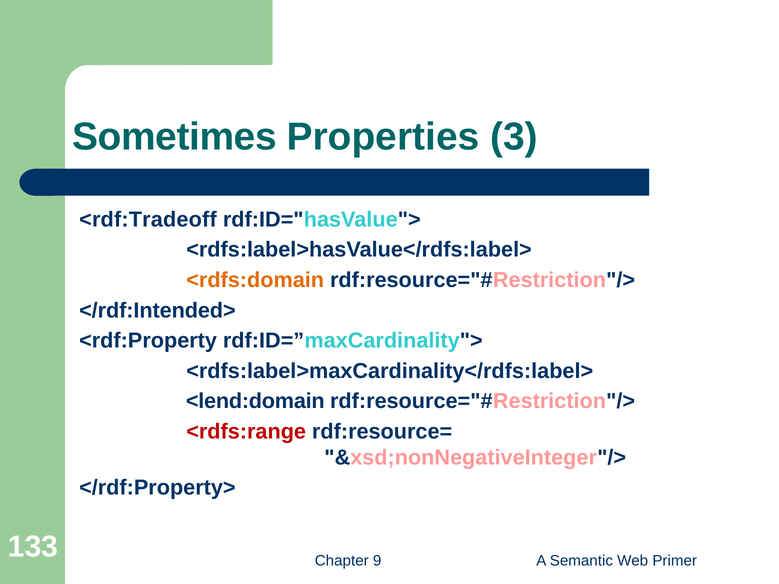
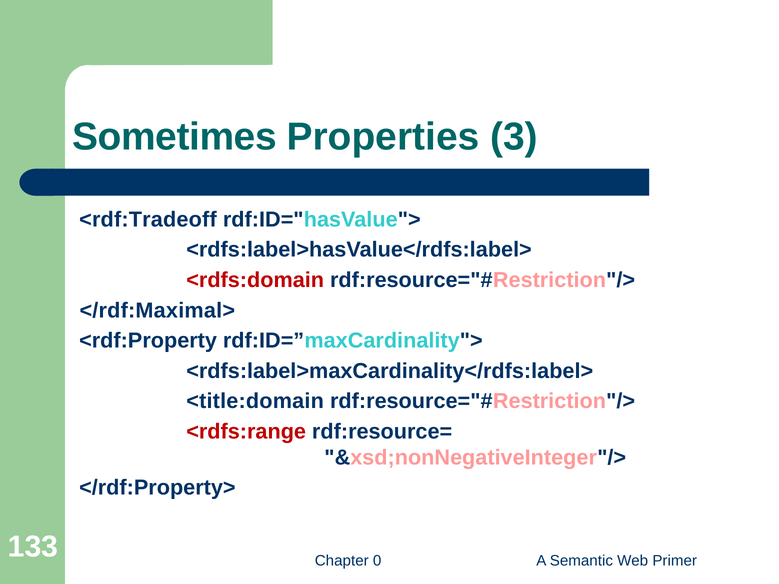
<rdfs:domain colour: orange -> red (255, 280)
</rdf:Intended>: </rdf:Intended> -> </rdf:Maximal> (157, 311)
<lend:domain: <lend:domain -> <title:domain (255, 401)
9: 9 -> 0 (377, 561)
